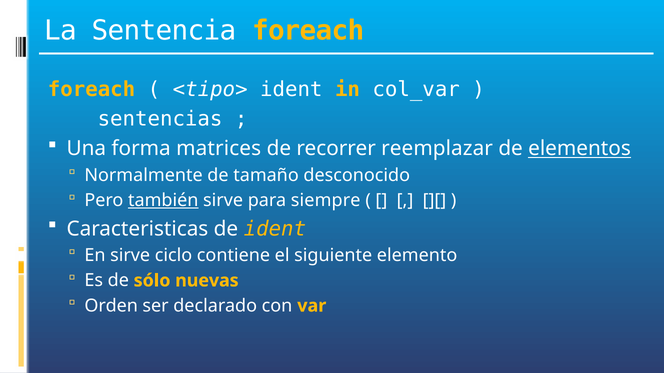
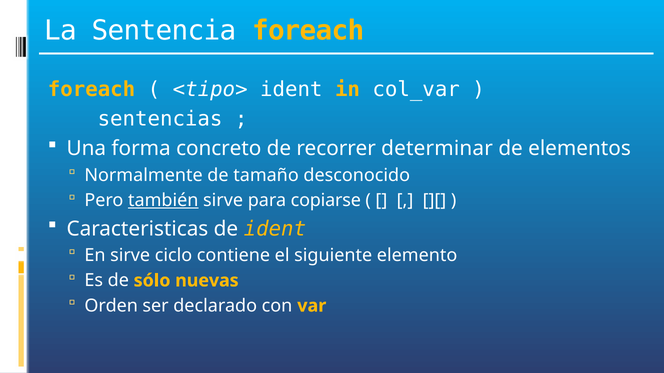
matrices: matrices -> concreto (219, 149)
reemplazar: reemplazar -> determinar (437, 149)
elementos underline: present -> none (580, 149)
siempre: siempre -> copiarse (326, 201)
